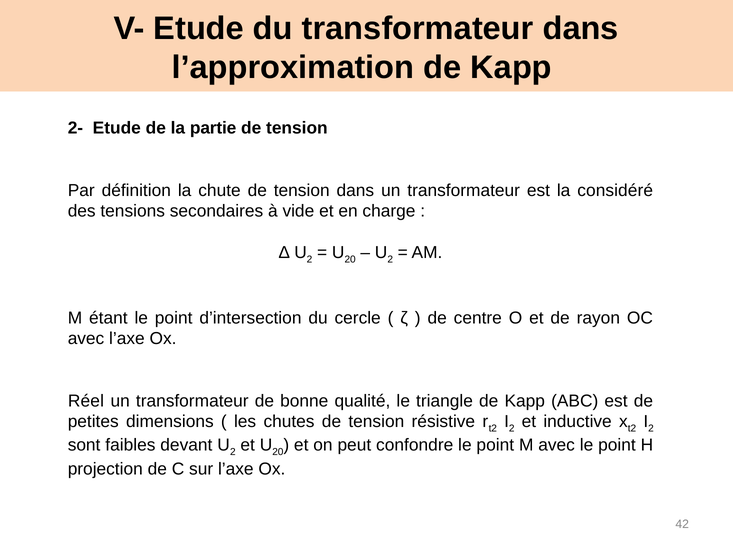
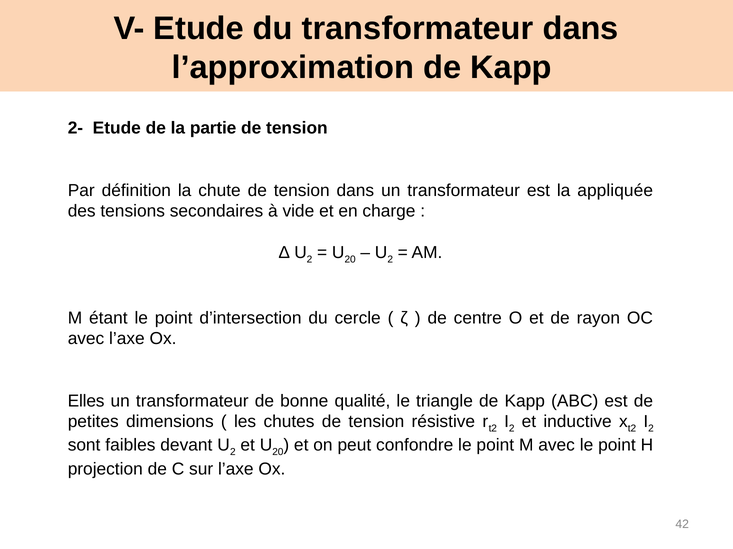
considéré: considéré -> appliquée (615, 191)
Réel: Réel -> Elles (86, 401)
